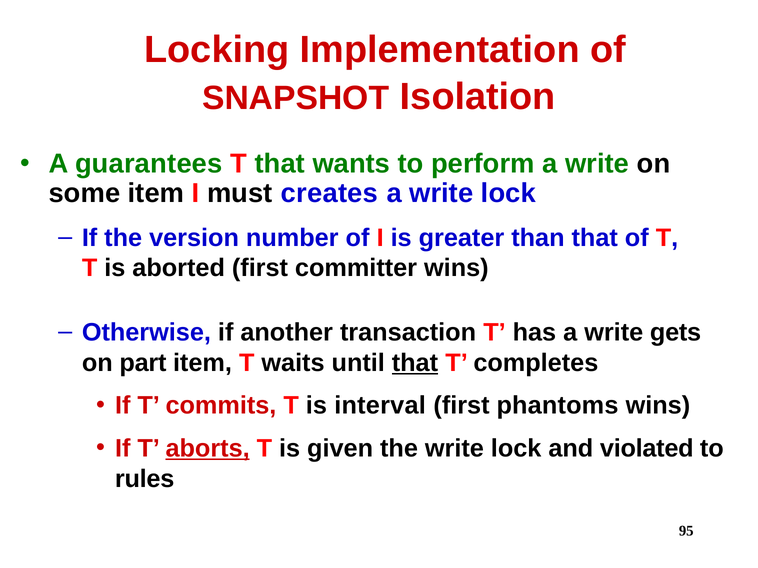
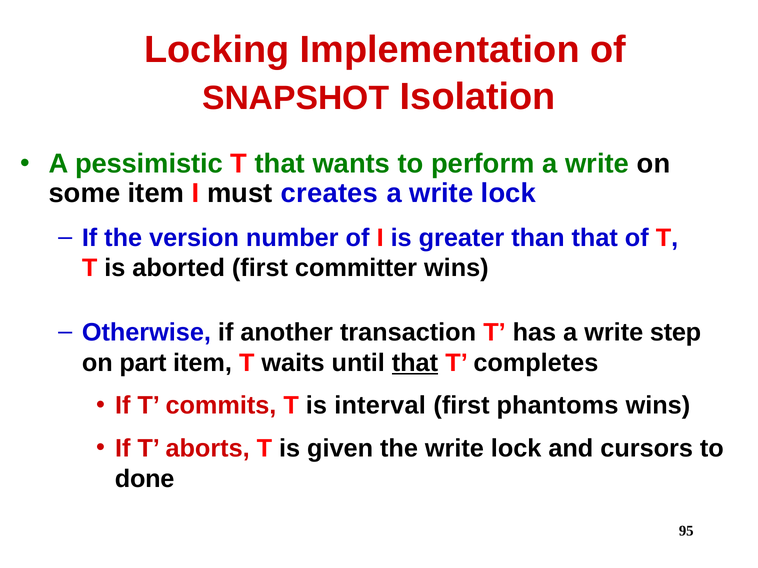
guarantees: guarantees -> pessimistic (149, 164)
gets: gets -> step (676, 333)
aborts underline: present -> none (208, 449)
violated: violated -> cursors (647, 449)
rules: rules -> done (145, 479)
